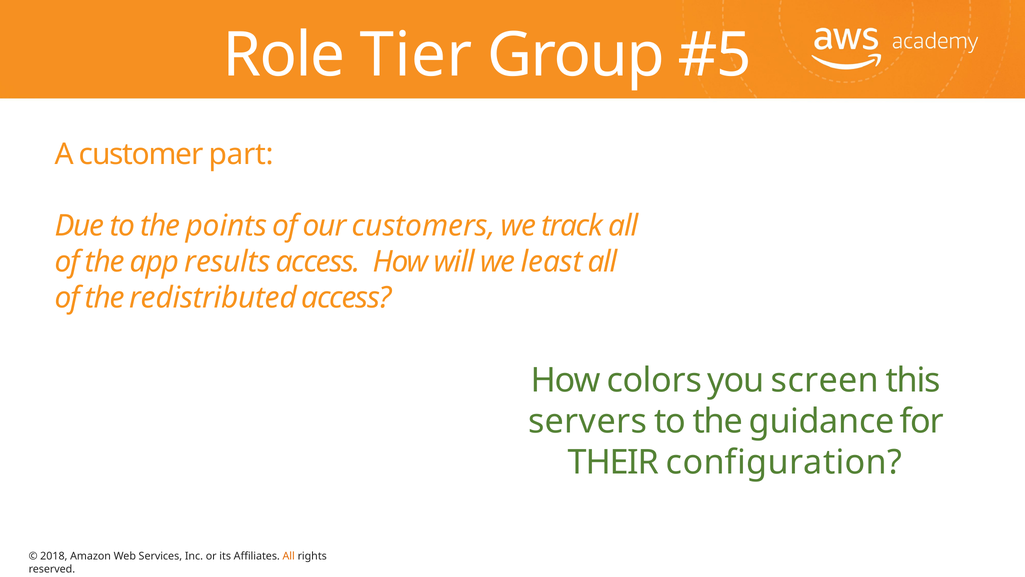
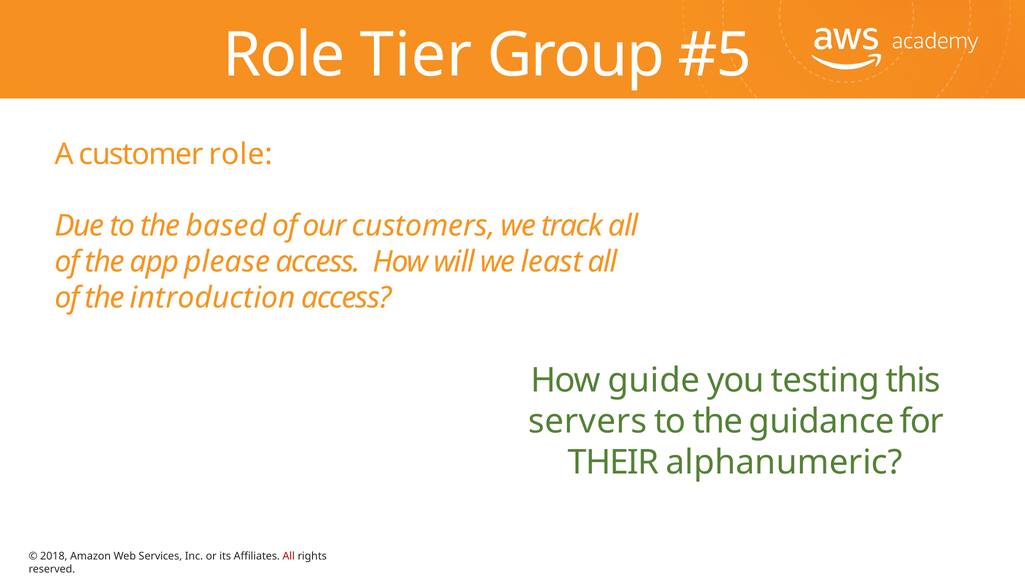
customer part: part -> role (241, 154)
points: points -> based (226, 226)
results: results -> please (227, 262)
redistributed: redistributed -> introduction (213, 298)
colors: colors -> guide (654, 380)
screen: screen -> testing (825, 380)
configuration: configuration -> alphanumeric (784, 462)
All colour: orange -> red (289, 556)
